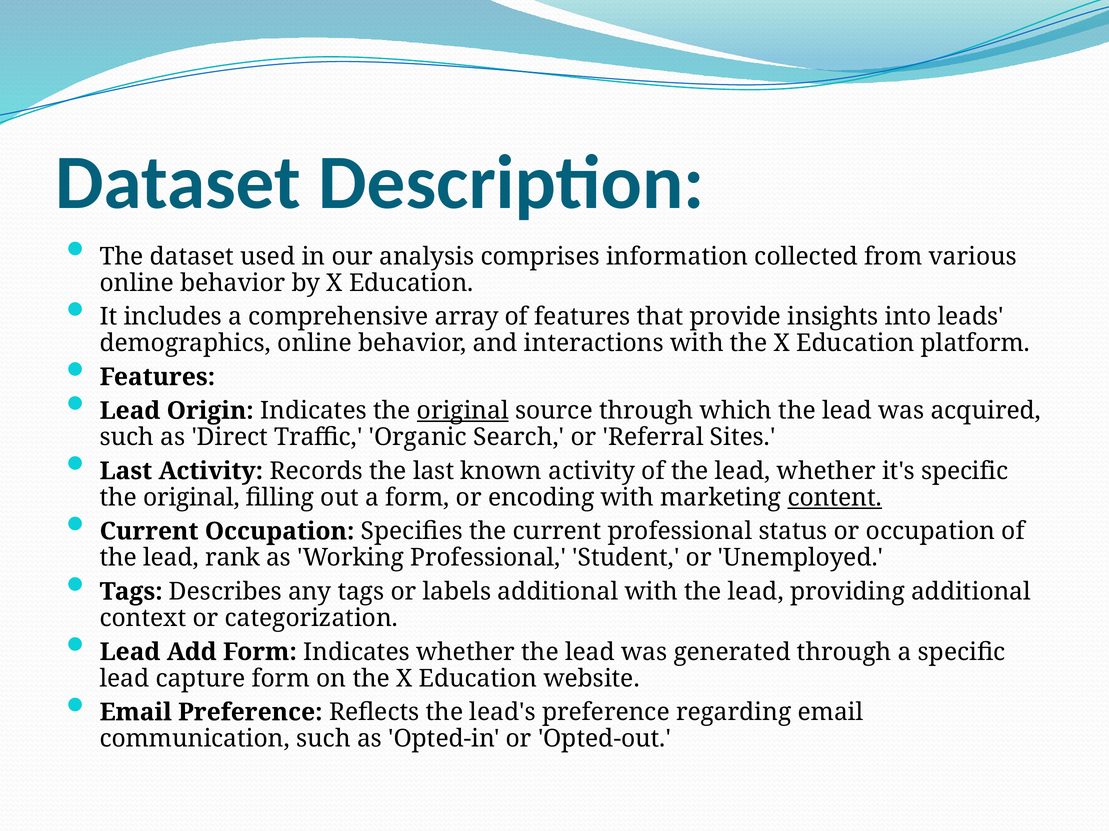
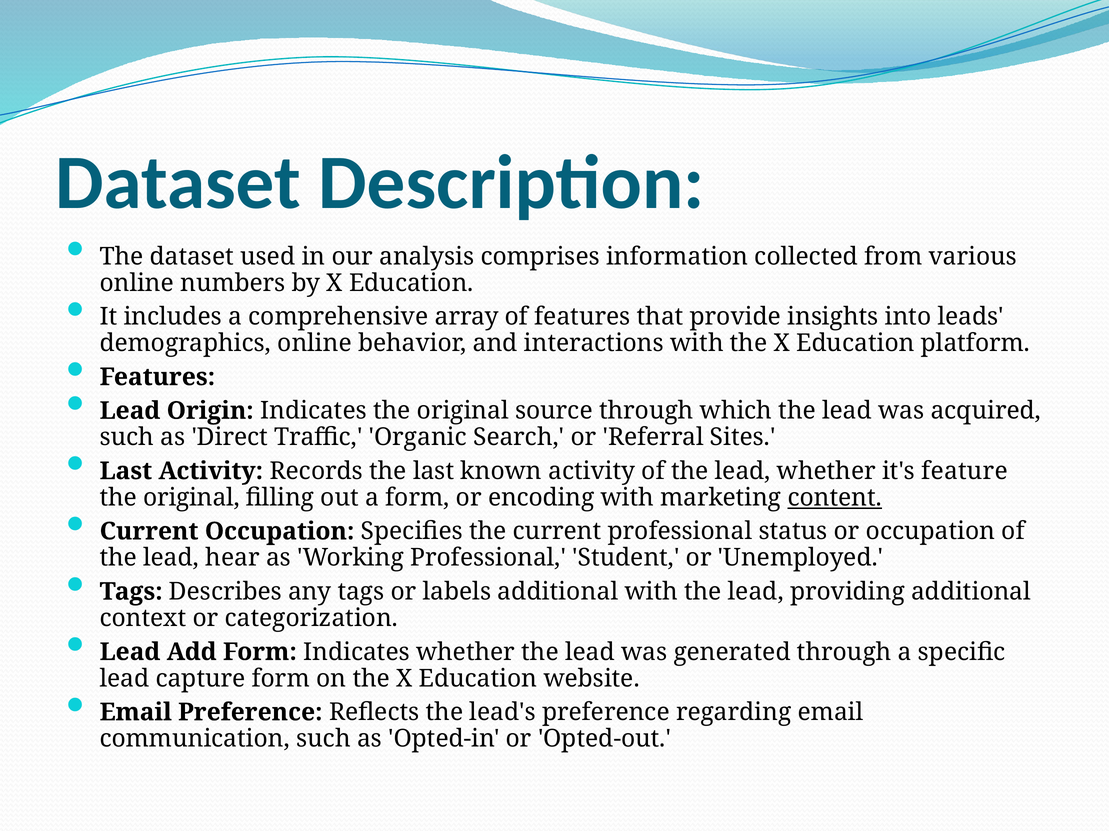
behavior: behavior -> numbers (233, 283)
original underline: present -> none (463, 411)
it's specific: specific -> feature (965, 471)
rank: rank -> hear (233, 558)
